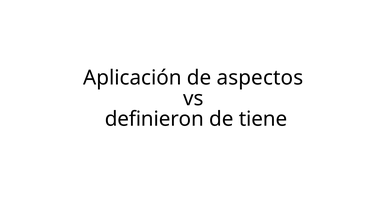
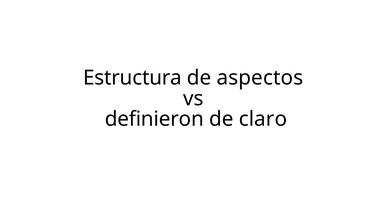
Aplicación: Aplicación -> Estructura (132, 78)
tiene: tiene -> claro (263, 119)
